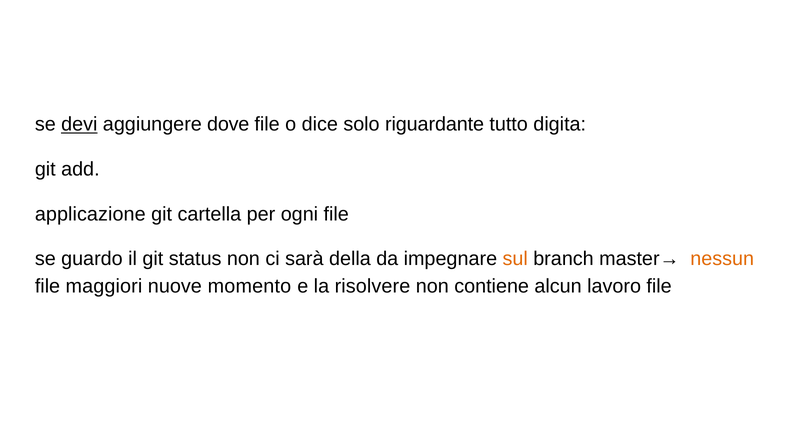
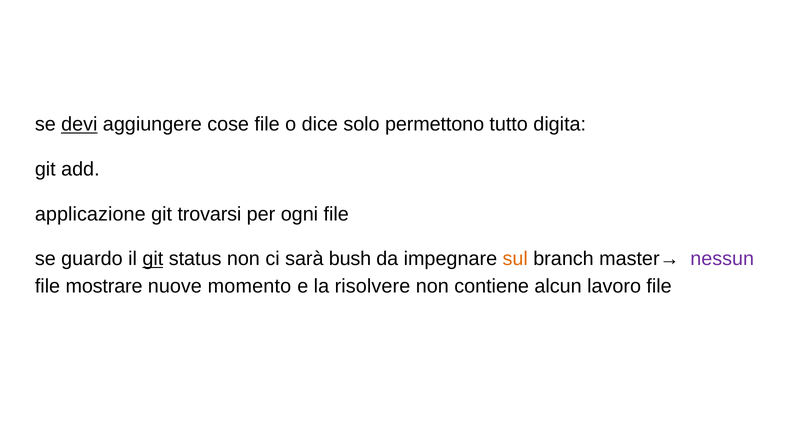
dove: dove -> cose (228, 124)
riguardante: riguardante -> permettono (435, 124)
cartella: cartella -> trovarsi (209, 214)
git underline: none -> present (153, 259)
della: della -> bush (350, 259)
nessun colour: orange -> purple (722, 259)
maggiori: maggiori -> mostrare (104, 286)
